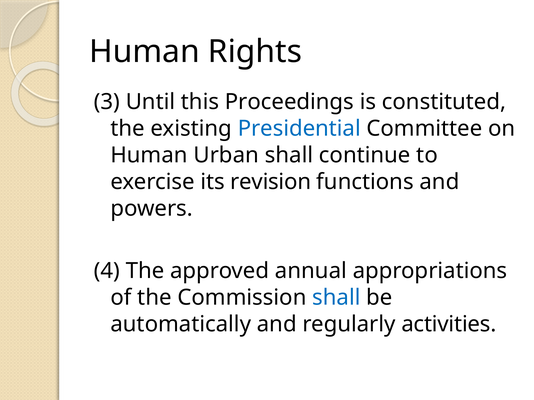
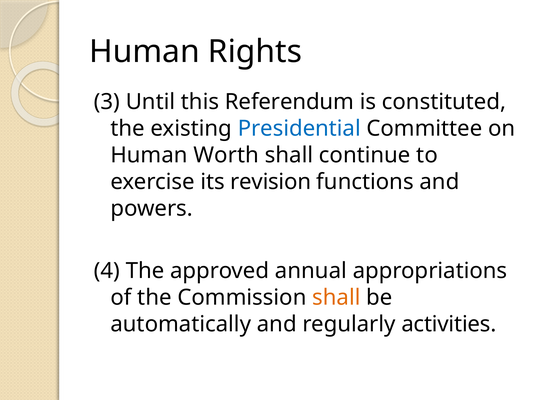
Proceedings: Proceedings -> Referendum (289, 102)
Urban: Urban -> Worth (226, 155)
shall colour: blue -> orange (336, 298)
